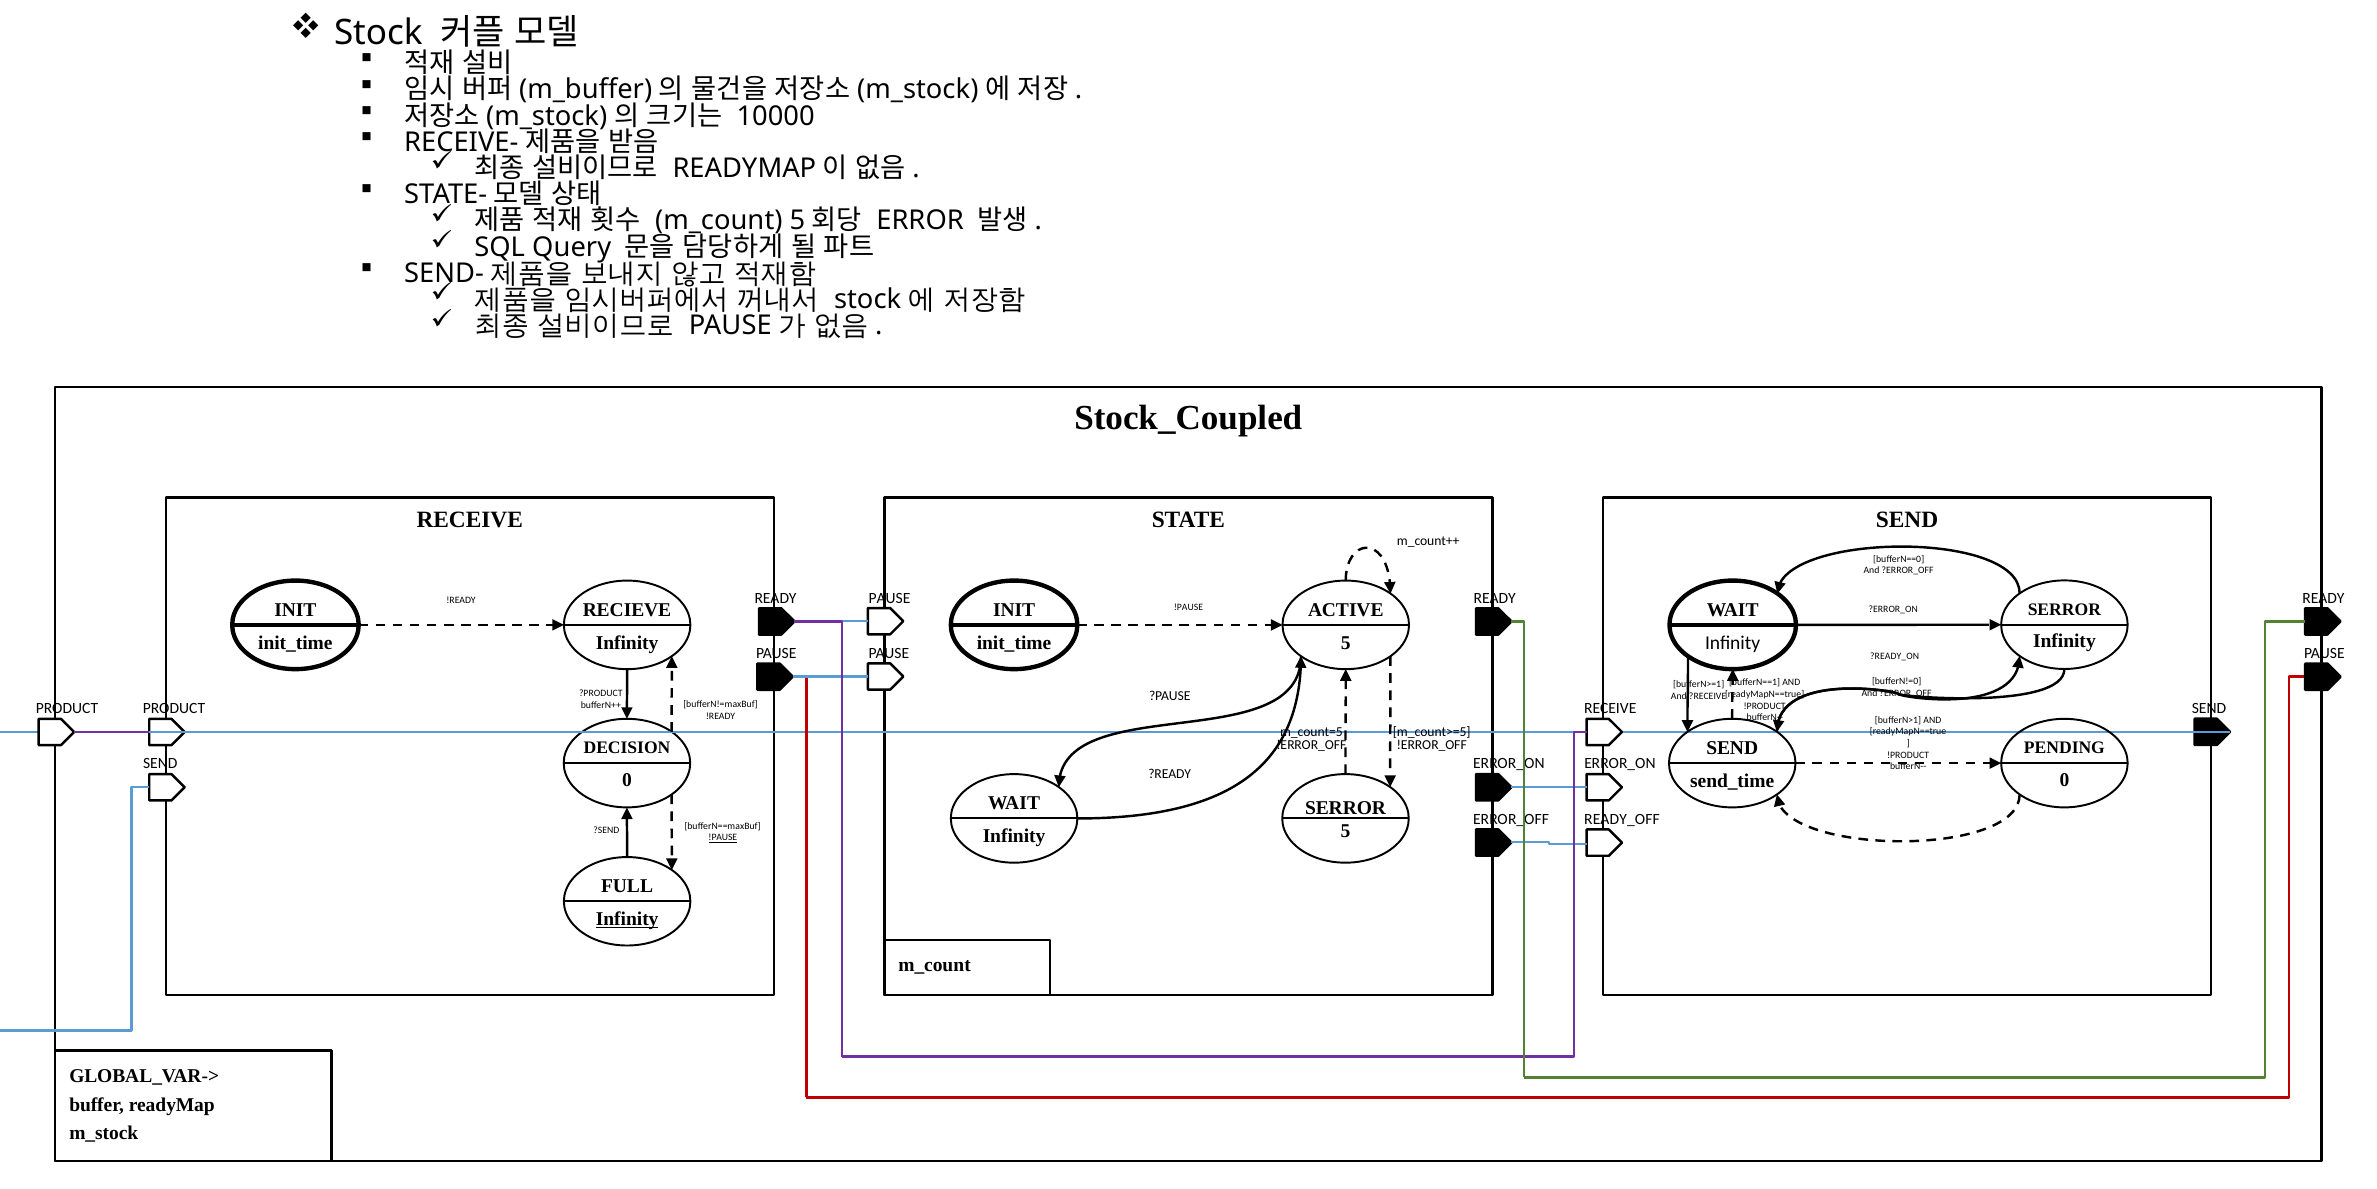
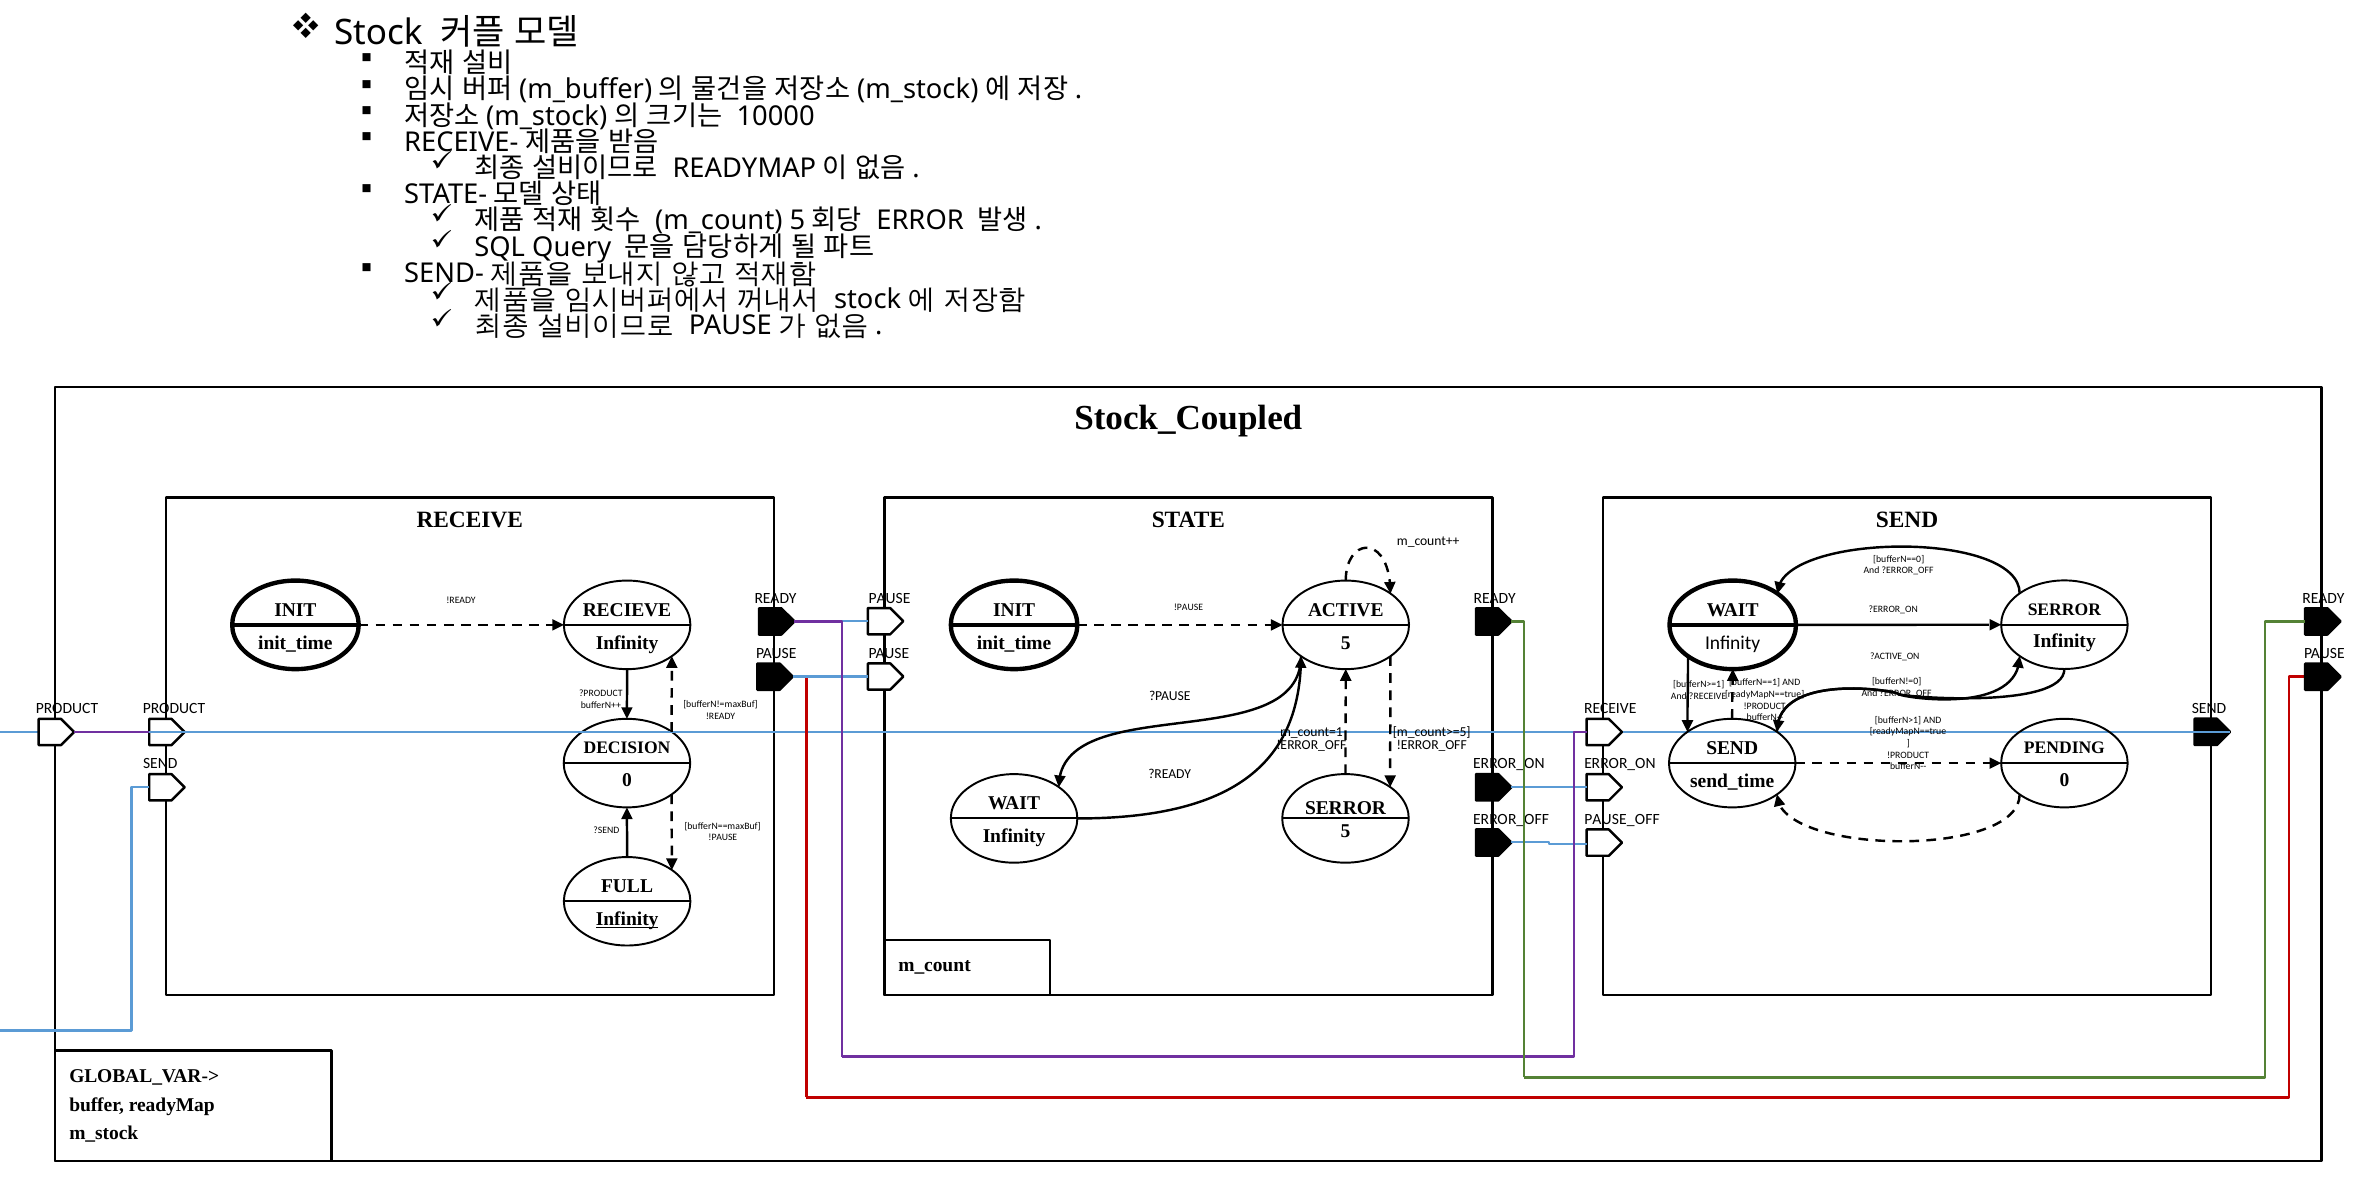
?READY_ON: ?READY_ON -> ?ACTIVE_ON (1895, 656)
m_count=5: m_count=5 -> m_count=1 (1311, 731)
READY_OFF: READY_OFF -> PAUSE_OFF (1622, 819)
!PAUSE underline: present -> none (723, 837)
